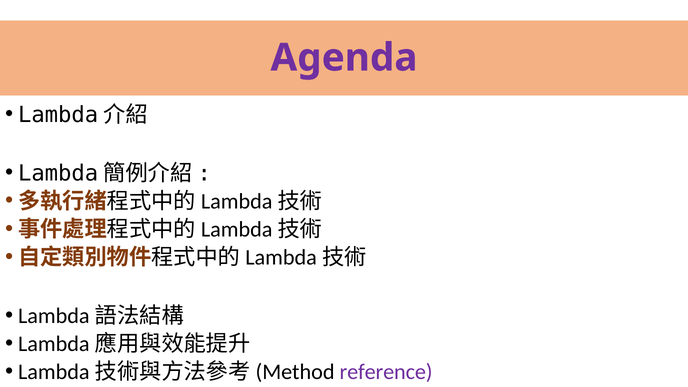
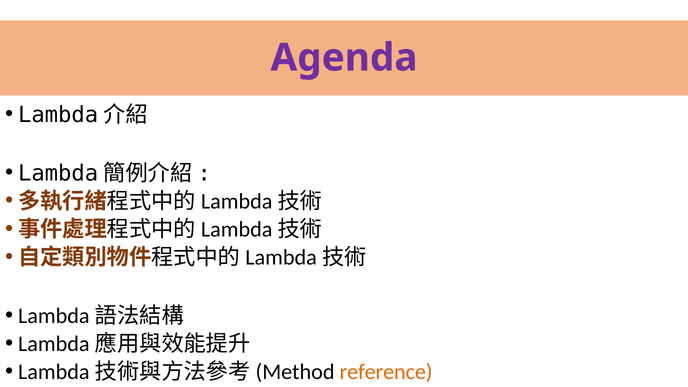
reference colour: purple -> orange (386, 372)
